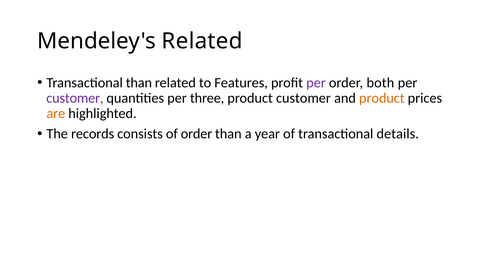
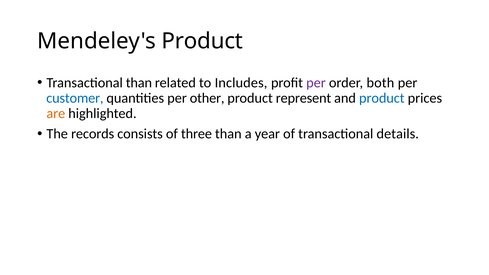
Mendeley's Related: Related -> Product (202, 41)
Features: Features -> Includes (241, 83)
customer colour: purple -> blue (75, 98)
three: three -> other (207, 98)
product customer: customer -> represent (304, 98)
product colour: orange -> blue (382, 98)
of order: order -> three (197, 134)
